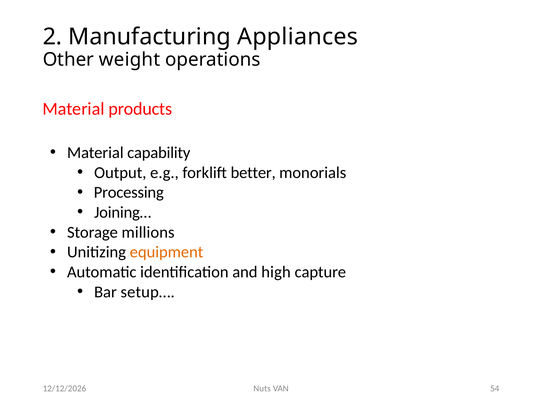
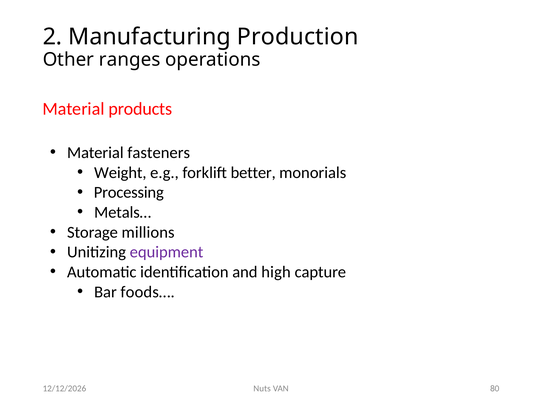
Appliances: Appliances -> Production (298, 37)
weight: weight -> ranges (130, 60)
capability: capability -> fasteners (159, 152)
Output: Output -> Weight (120, 172)
Joining…: Joining… -> Metals… (123, 212)
equipment colour: orange -> purple (167, 252)
setup…: setup… -> foods… (148, 292)
54: 54 -> 80 (495, 388)
